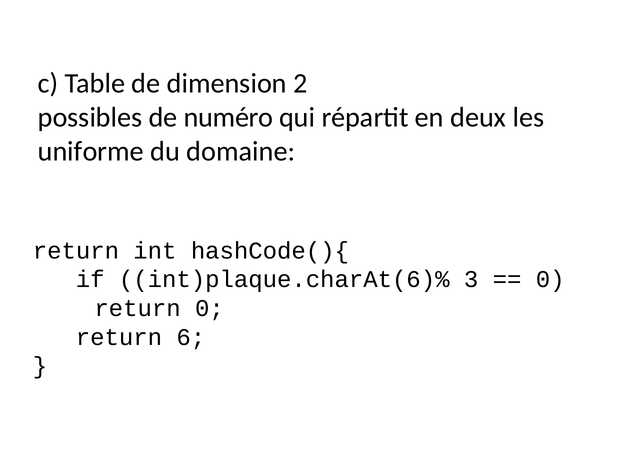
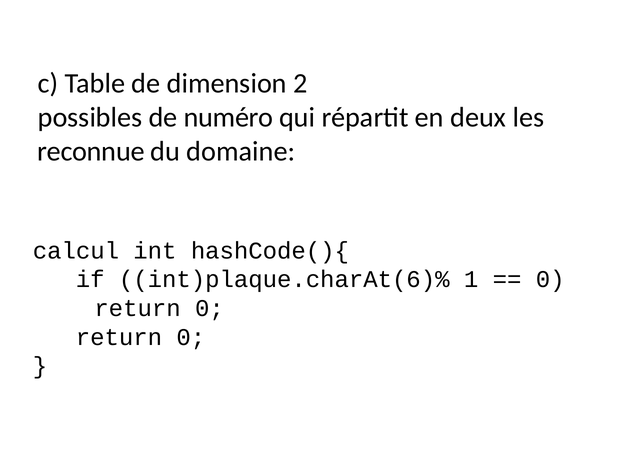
uniforme: uniforme -> reconnue (91, 151)
return: return -> calcul (76, 250)
3: 3 -> 1 (471, 279)
6: 6 -> 0 (191, 337)
